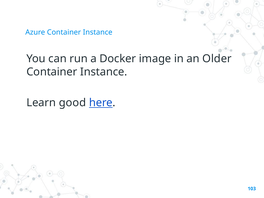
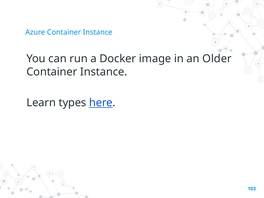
good: good -> types (73, 103)
